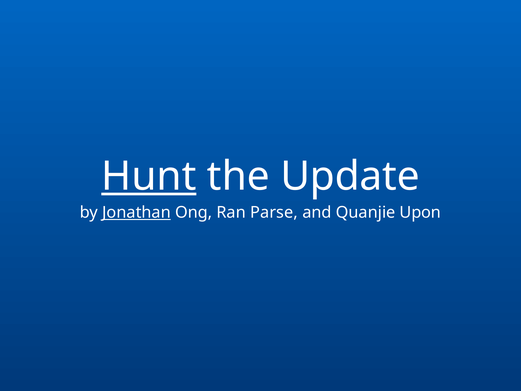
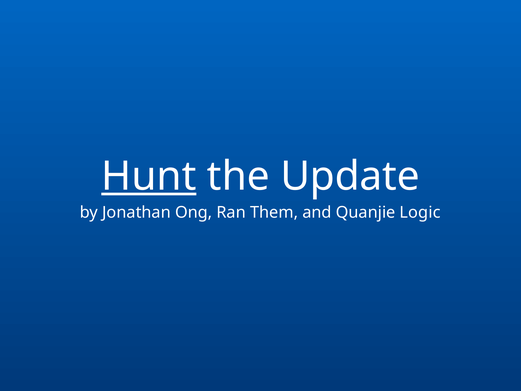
Jonathan underline: present -> none (137, 212)
Parse: Parse -> Them (274, 212)
Upon: Upon -> Logic (420, 212)
